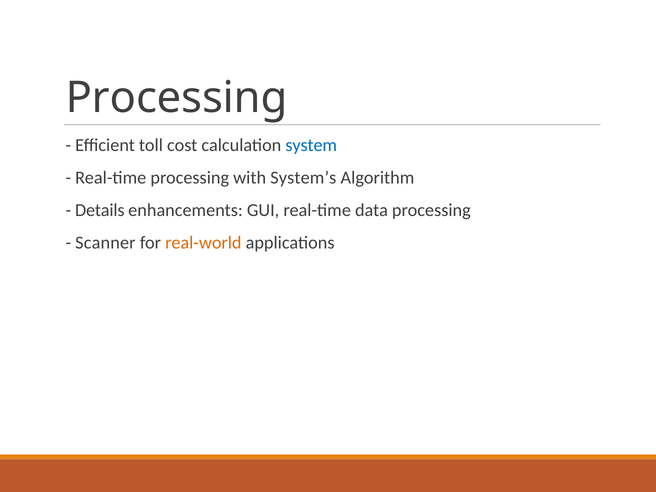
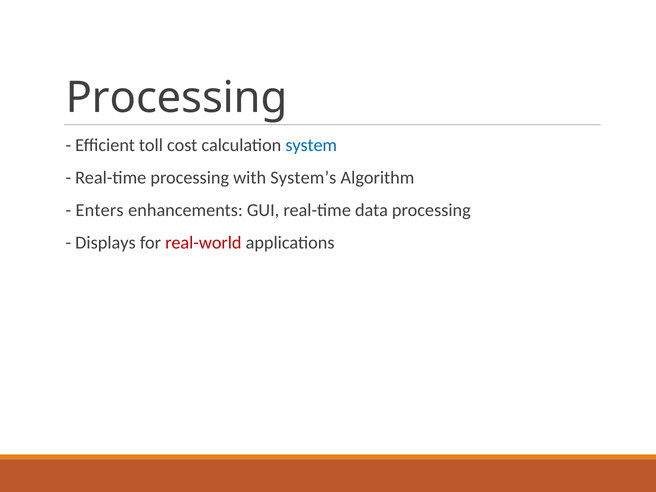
Details: Details -> Enters (100, 210)
Scanner: Scanner -> Displays (105, 243)
real-world colour: orange -> red (203, 243)
